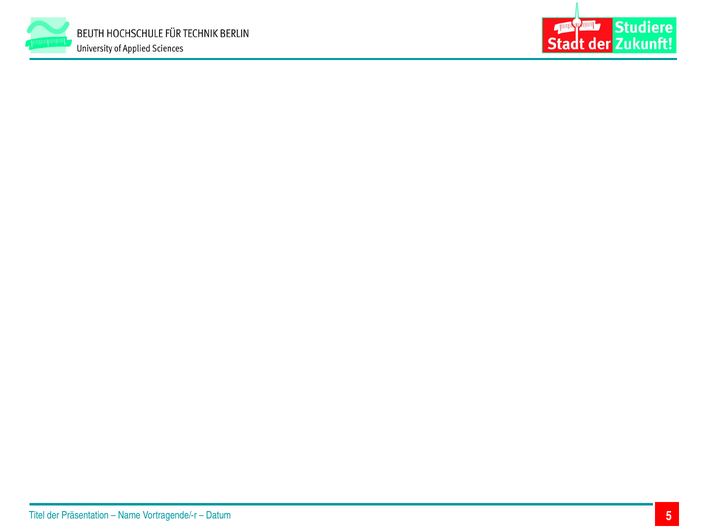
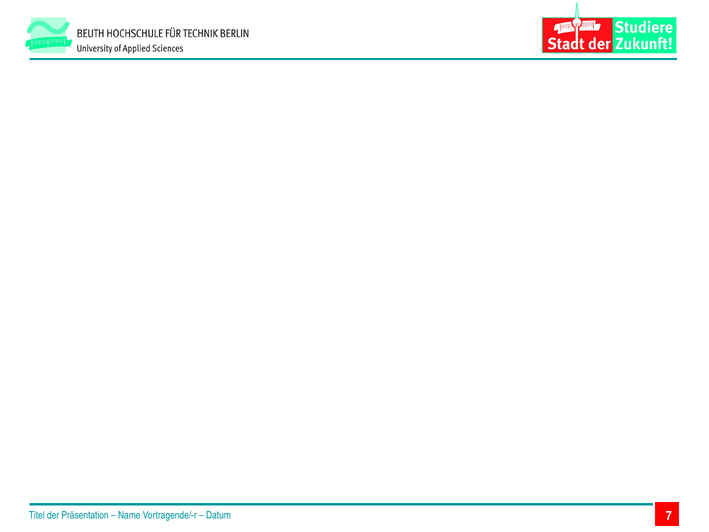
5: 5 -> 7 (669, 516)
